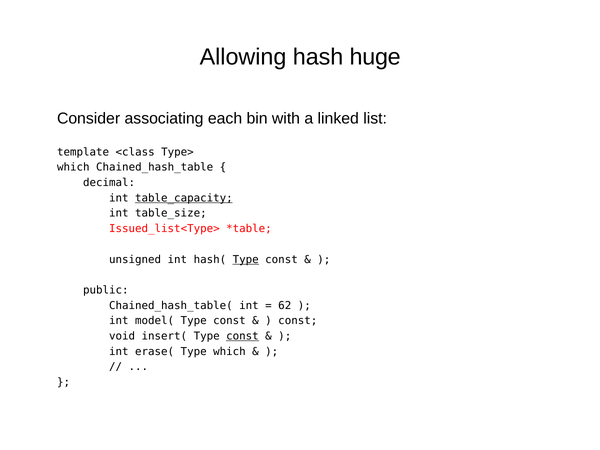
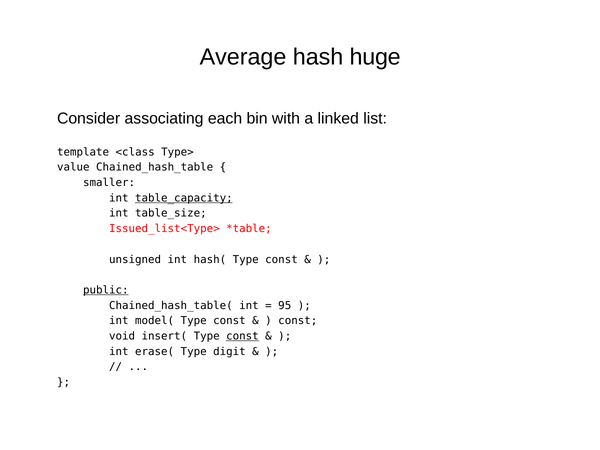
Allowing: Allowing -> Average (243, 57)
which: which -> value (73, 167)
decimal: decimal -> smaller (109, 183)
Type underline: present -> none (246, 259)
public underline: none -> present (106, 290)
62: 62 -> 95 (285, 305)
Type which: which -> digit (229, 352)
